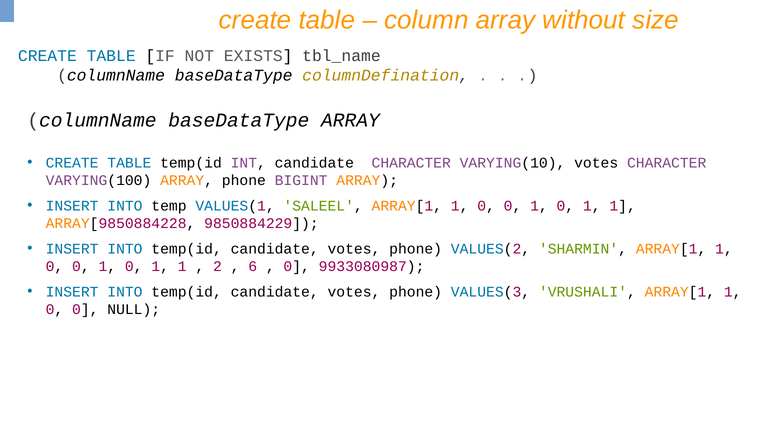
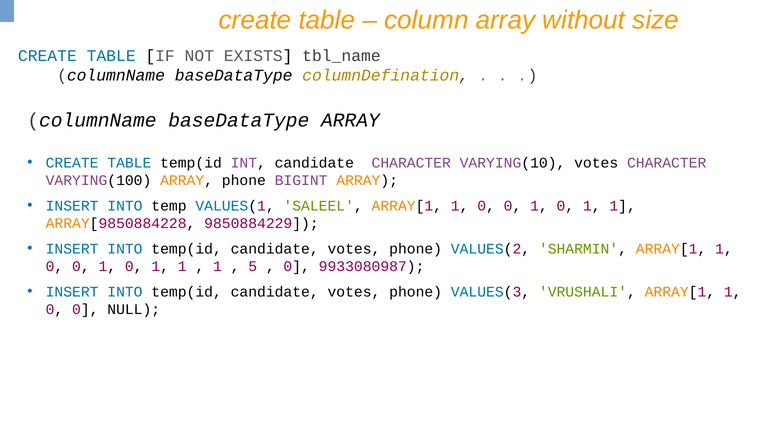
2: 2 -> 1 (217, 267)
6: 6 -> 5 (253, 267)
